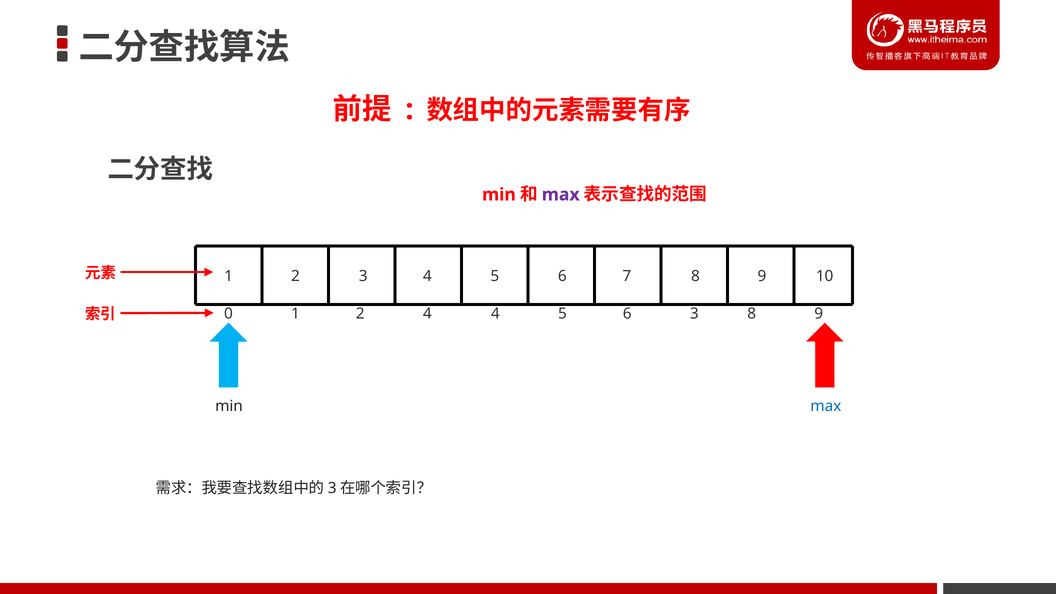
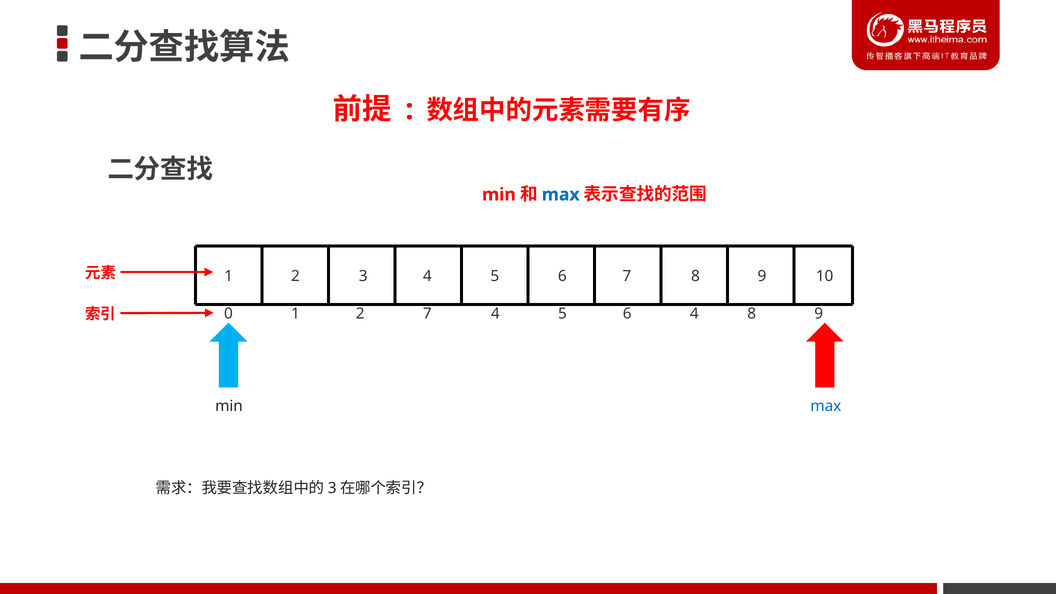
max colour: purple -> blue (561, 195)
2 4: 4 -> 7 (427, 314)
6 3: 3 -> 4 (694, 314)
